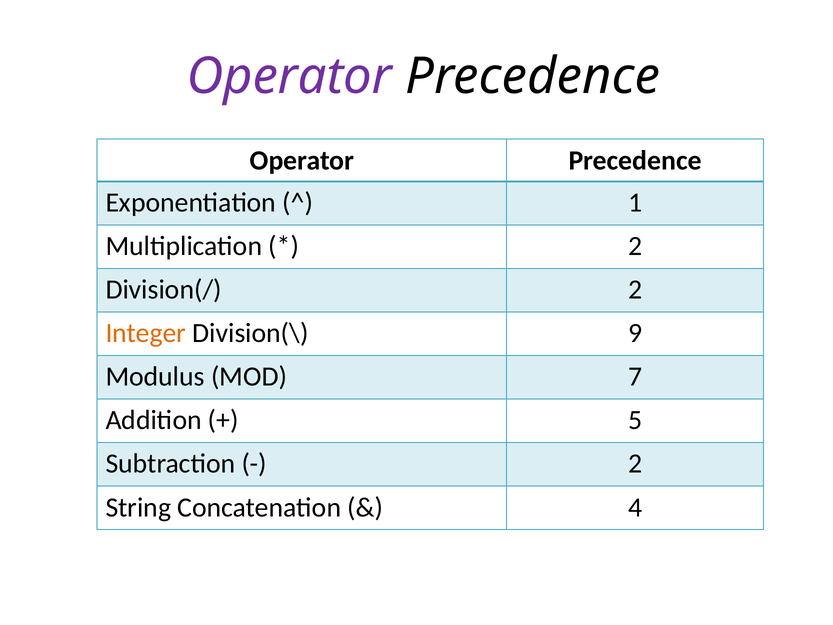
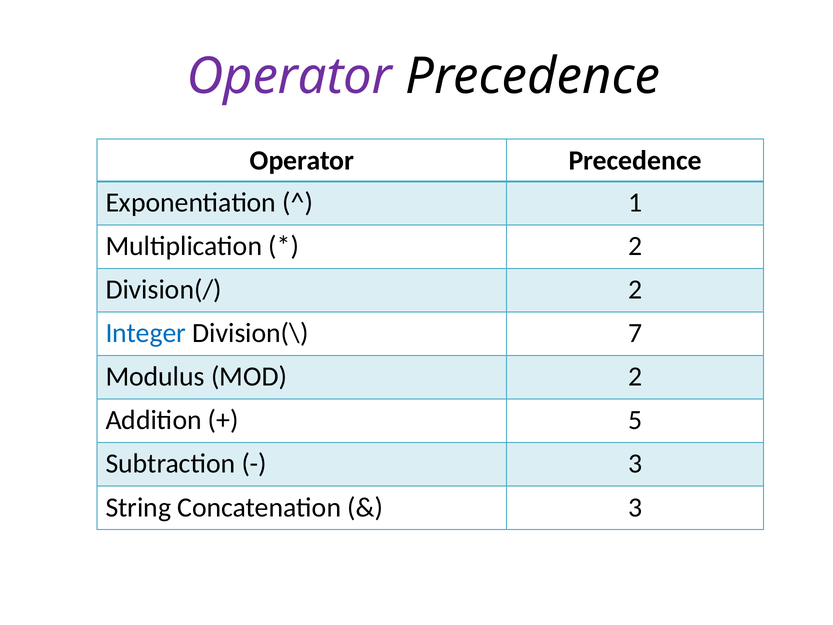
Integer colour: orange -> blue (146, 333)
9: 9 -> 7 (635, 333)
MOD 7: 7 -> 2 (635, 377)
2: 2 -> 3 (635, 464)
4: 4 -> 3 (635, 507)
